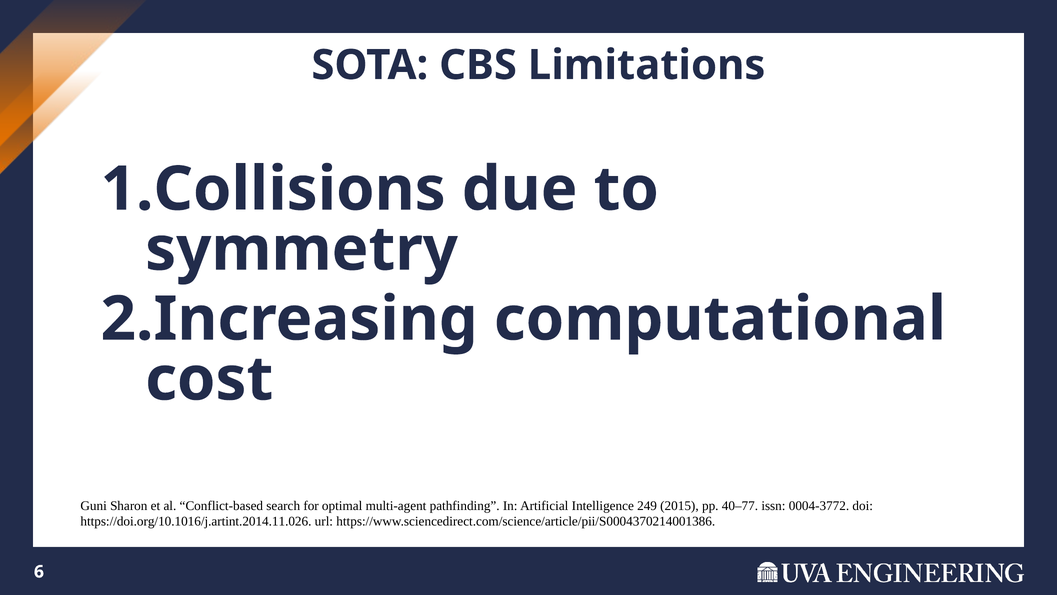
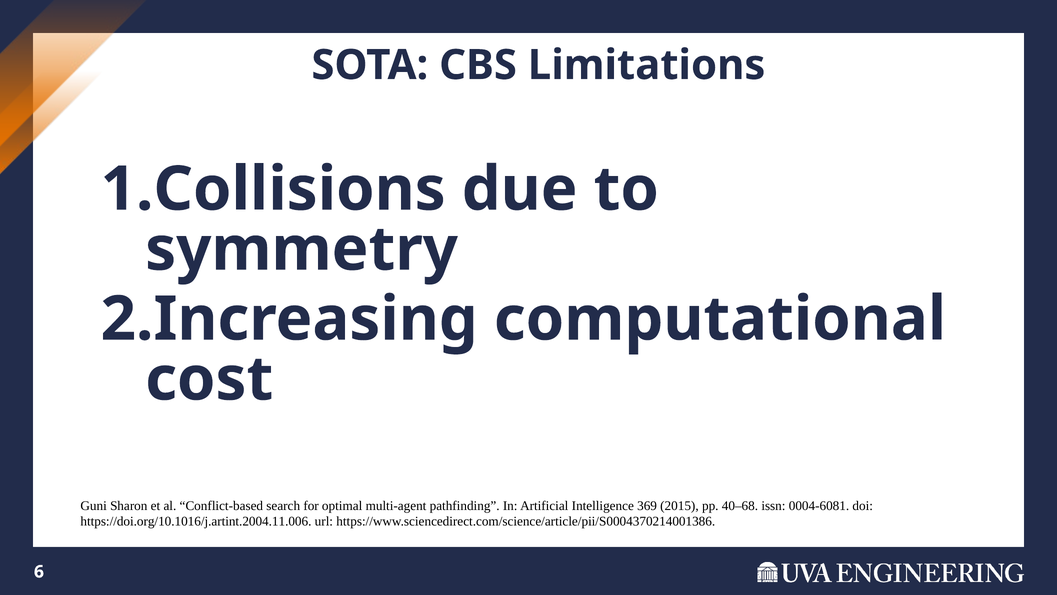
249: 249 -> 369 (647, 505)
40–77: 40–77 -> 40–68 (740, 505)
0004-3772: 0004-3772 -> 0004-6081 (819, 505)
https://doi.org/10.1016/j.artint.2014.11.026: https://doi.org/10.1016/j.artint.2014.11.026 -> https://doi.org/10.1016/j.artint.2004.11.006 (196, 521)
